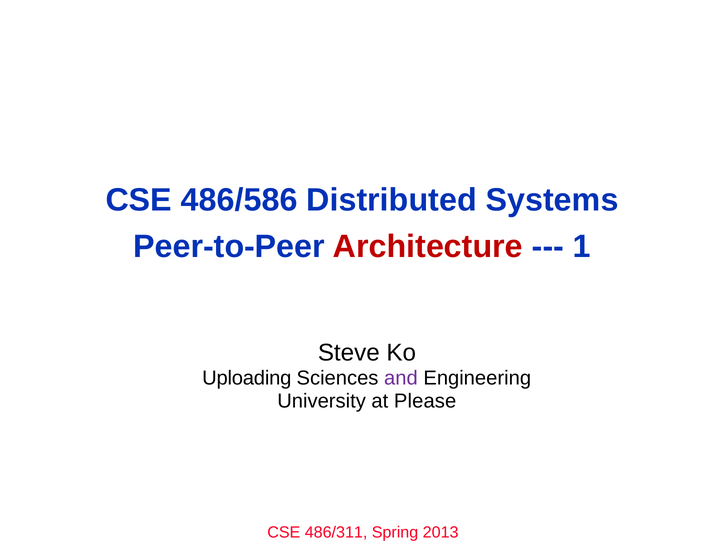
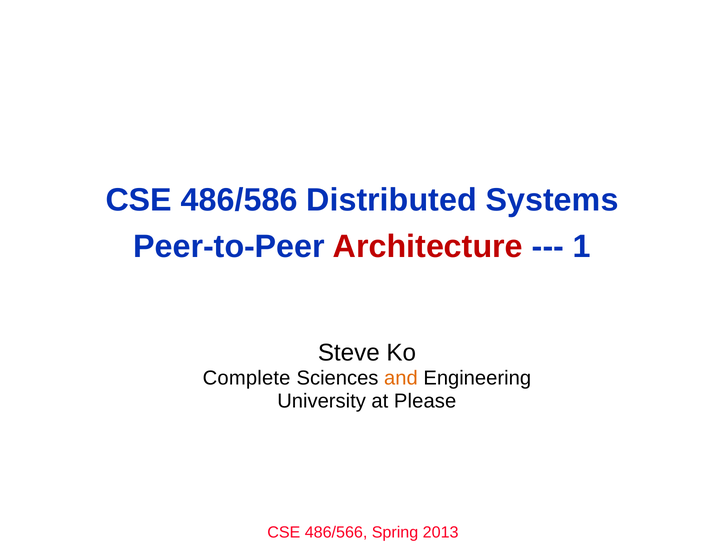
Uploading: Uploading -> Complete (247, 377)
and colour: purple -> orange (401, 377)
486/311: 486/311 -> 486/566 (336, 532)
